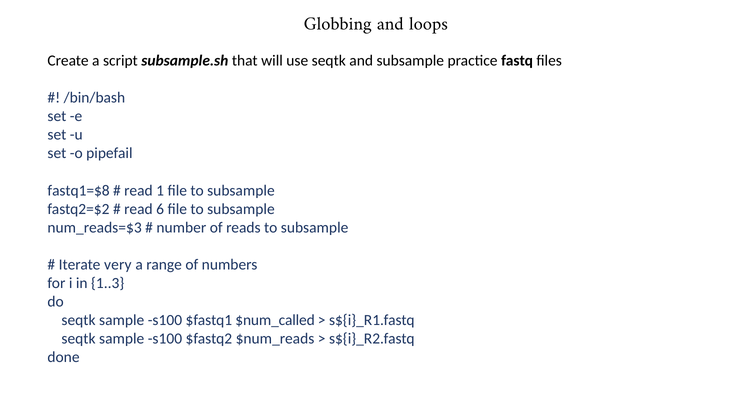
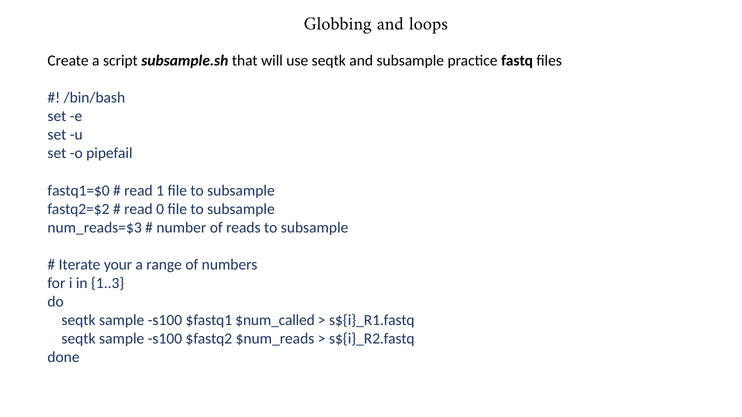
fastq1=$8: fastq1=$8 -> fastq1=$0 (79, 191)
6: 6 -> 0 (160, 209)
very: very -> your (118, 265)
